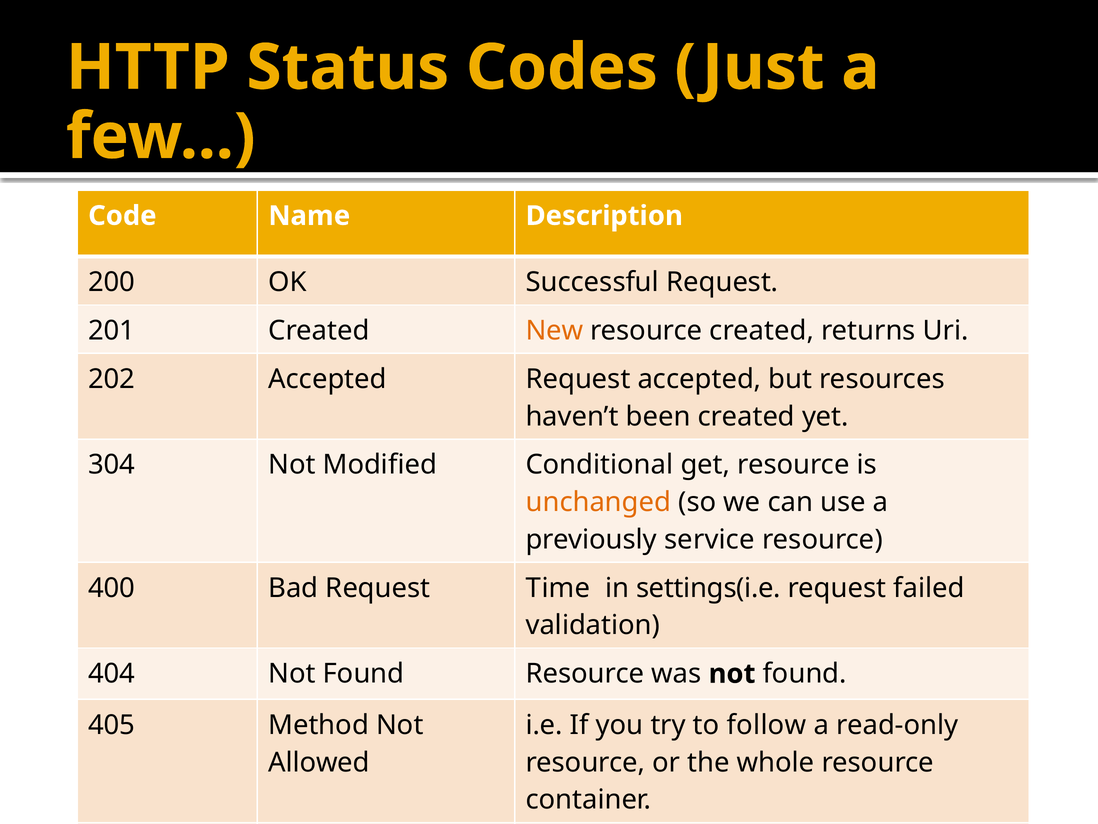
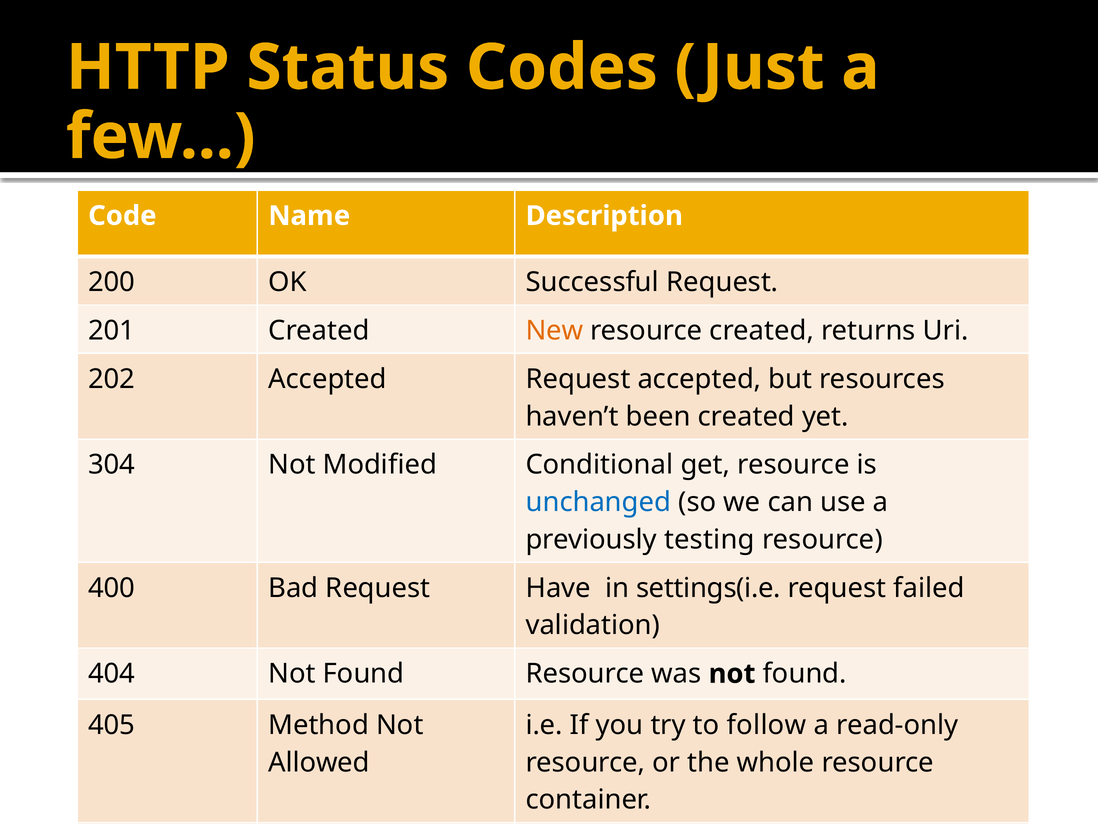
unchanged colour: orange -> blue (598, 502)
service: service -> testing (709, 539)
Time: Time -> Have (558, 588)
